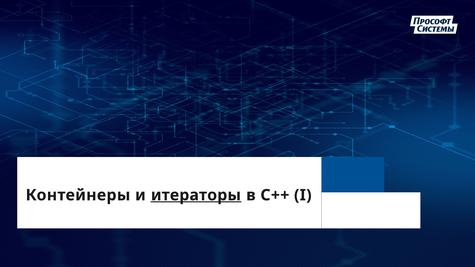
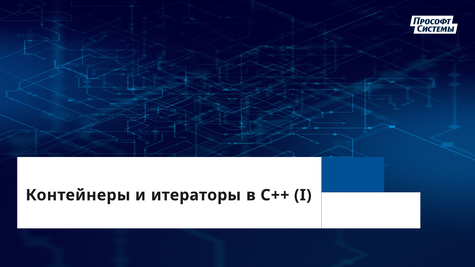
итераторы underline: present -> none (196, 195)
